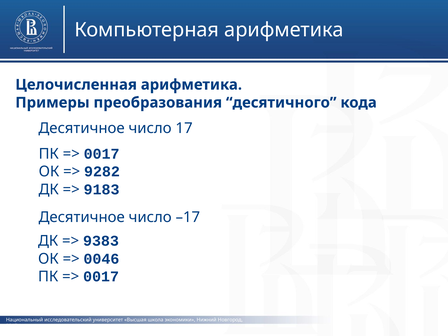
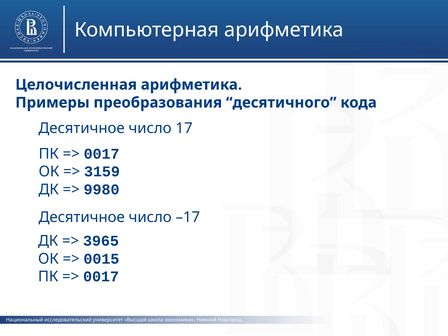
9282: 9282 -> 3159 (102, 172)
9183: 9183 -> 9980 (102, 190)
9383: 9383 -> 3965 (101, 241)
0046: 0046 -> 0015 (101, 259)
